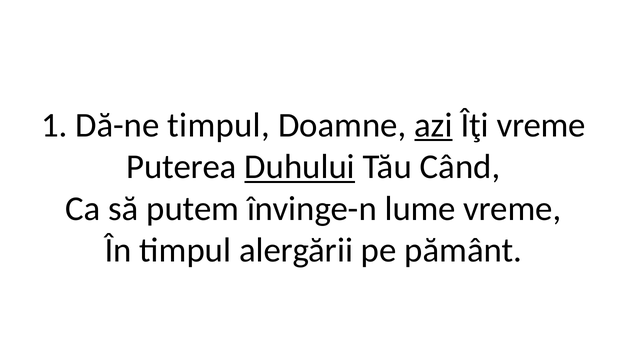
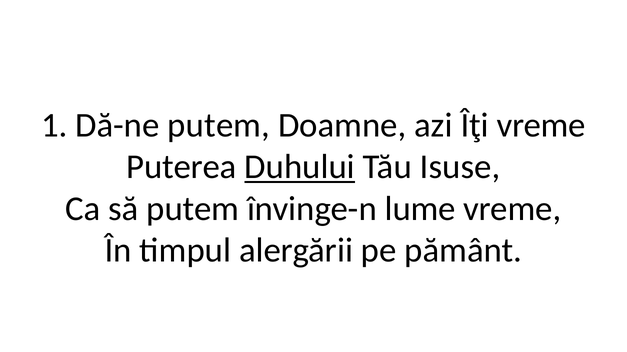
Dă-ne timpul: timpul -> putem (219, 126)
azi underline: present -> none (433, 126)
Când: Când -> Isuse (460, 167)
